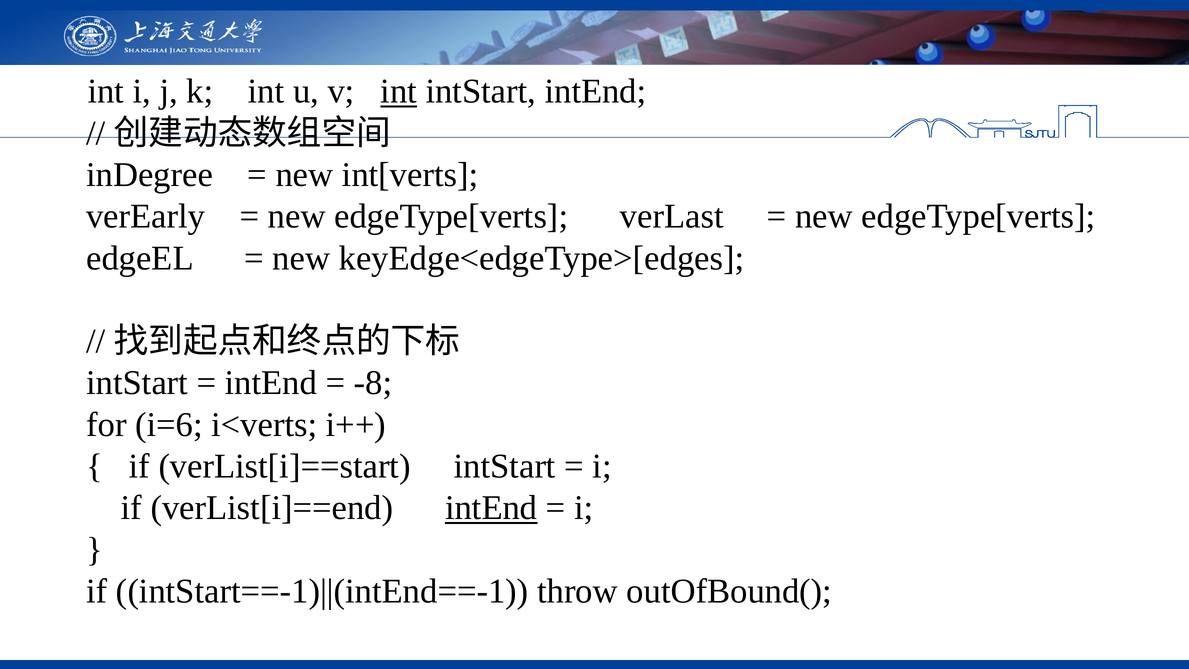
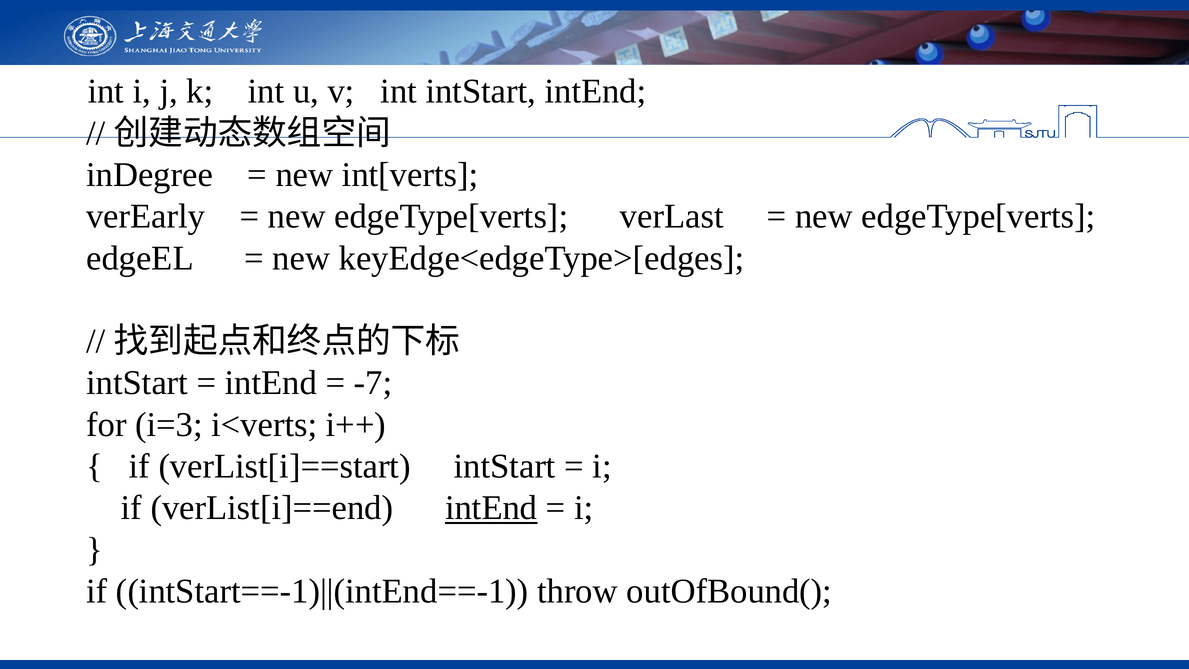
int underline: present -> none (399, 91)
-8: -8 -> -7 (373, 383)
i=6: i=6 -> i=3 (169, 425)
